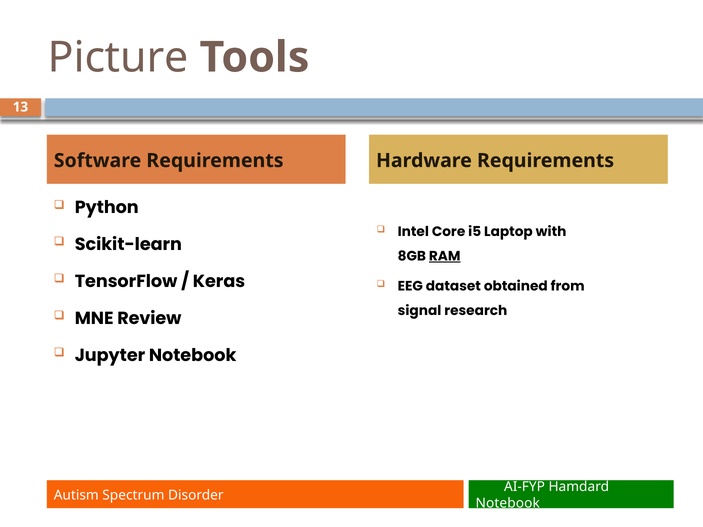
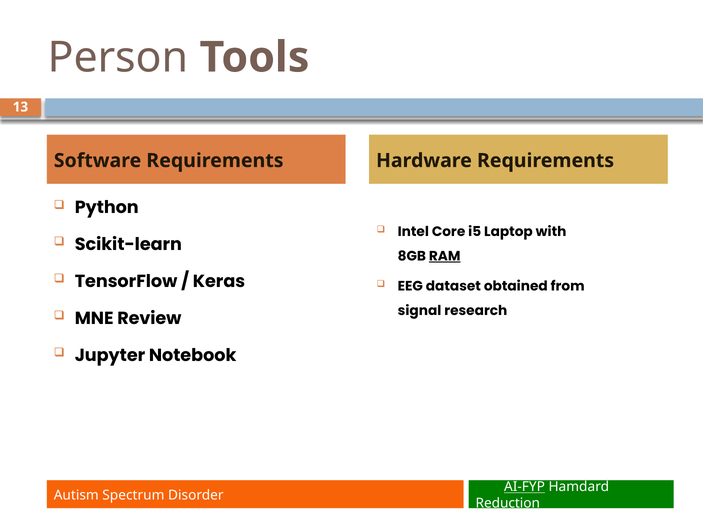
Picture: Picture -> Person (118, 57)
AI-FYP underline: none -> present (525, 487)
Notebook: Notebook -> Reduction (508, 504)
